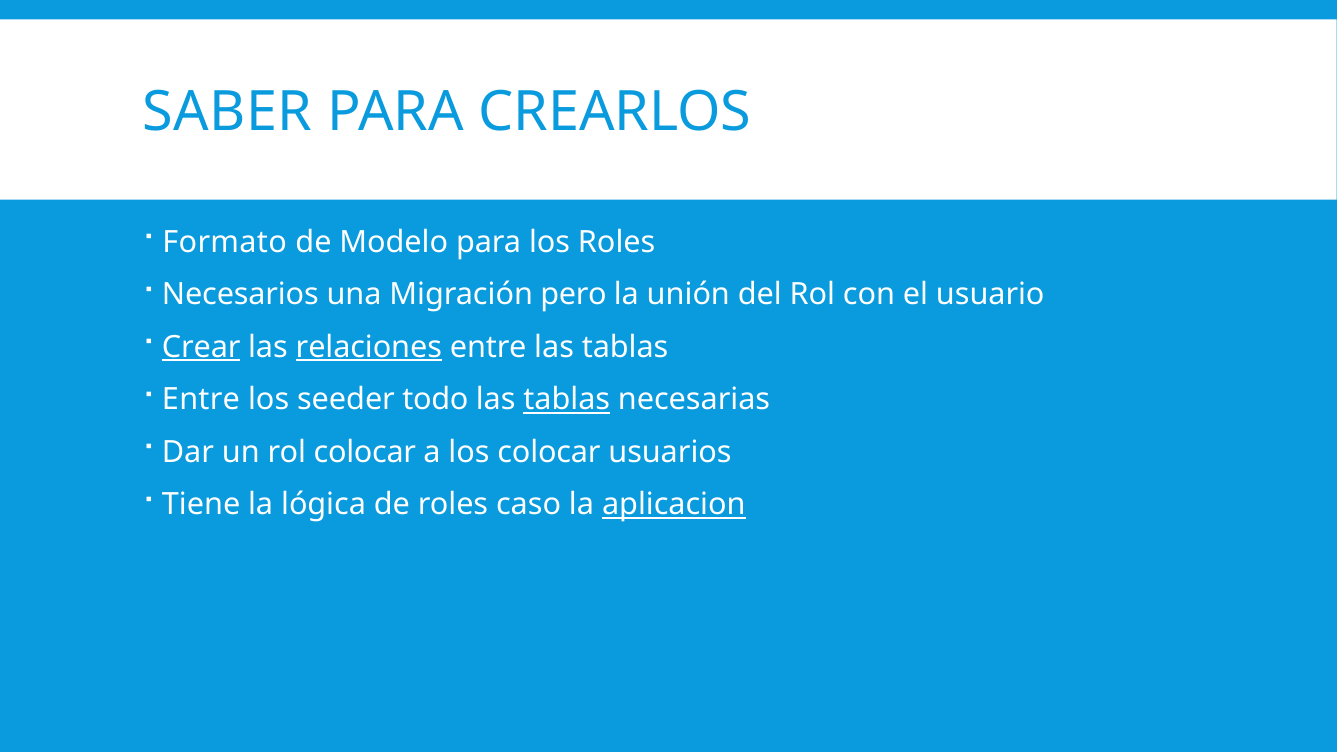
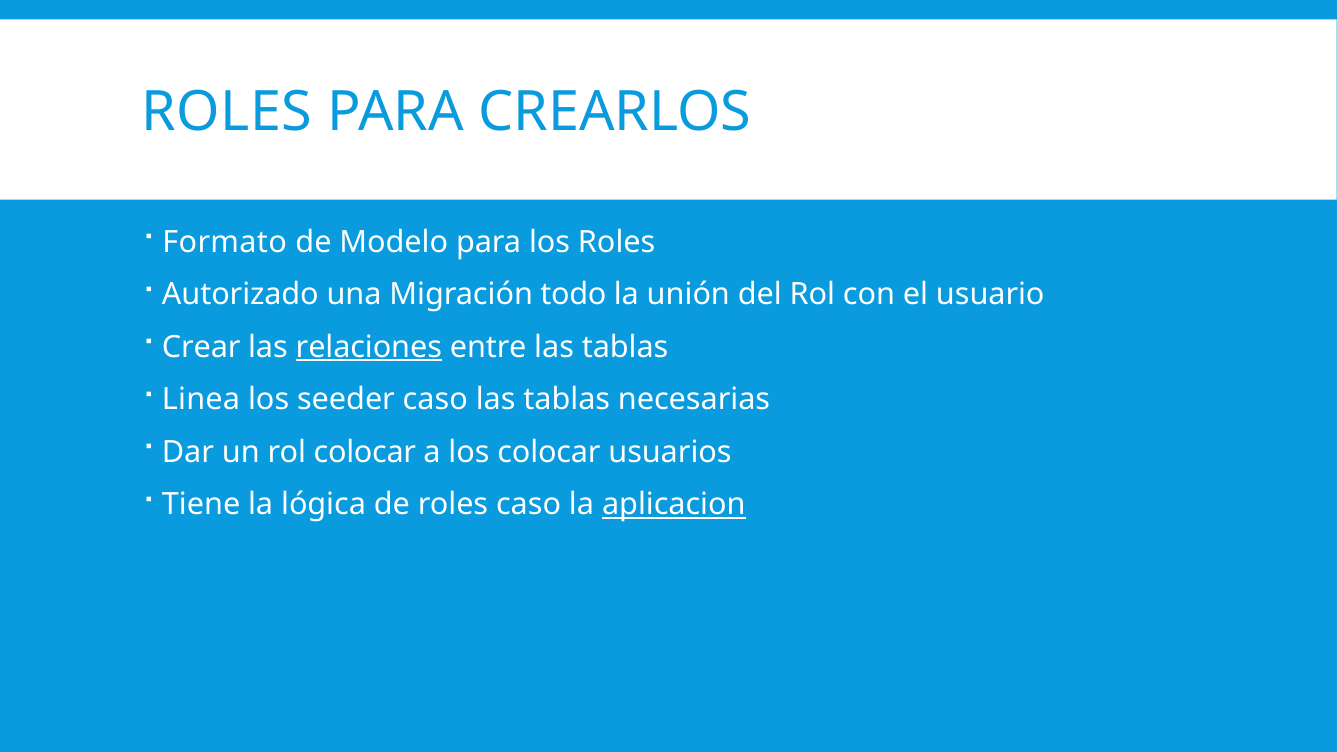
SABER: SABER -> ROLES (227, 112)
Necesarios: Necesarios -> Autorizado (240, 295)
pero: pero -> todo (573, 295)
Crear underline: present -> none (201, 347)
Entre: Entre -> Linea (201, 400)
seeder todo: todo -> caso (435, 400)
tablas underline: present -> none (567, 400)
